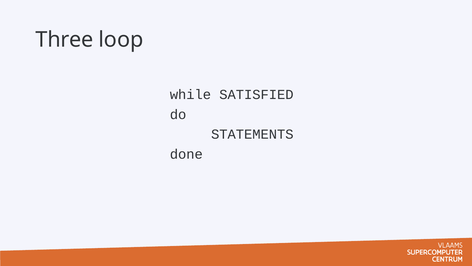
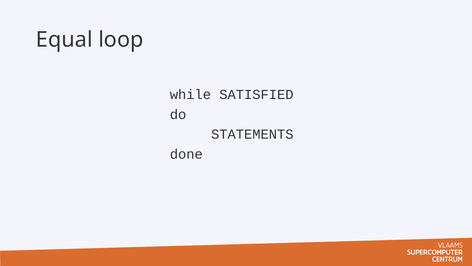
Three: Three -> Equal (64, 40)
